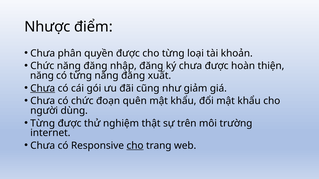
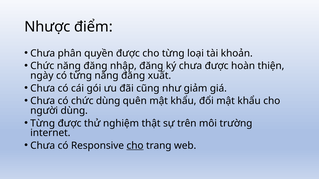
năng: năng -> ngày (42, 76)
Chưa underline: present -> none (43, 88)
chức đoạn: đoạn -> dùng (108, 101)
